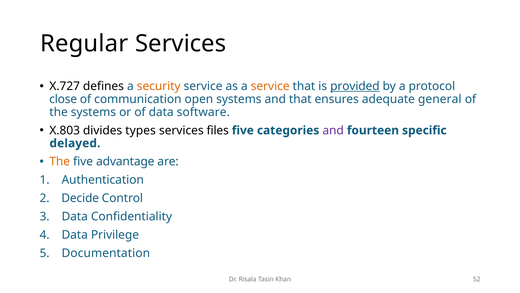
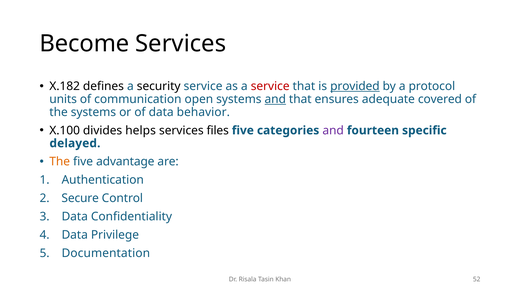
Regular: Regular -> Become (84, 44)
X.727: X.727 -> X.182 (65, 86)
security colour: orange -> black (159, 86)
service colour: orange -> red (270, 86)
close: close -> units (63, 99)
and underline: none -> present (275, 99)
general: general -> covered (440, 99)
software: software -> behavior (203, 112)
X.803: X.803 -> X.100 (65, 130)
types: types -> helps (141, 130)
Decide: Decide -> Secure (80, 198)
